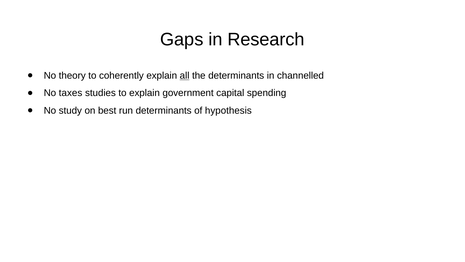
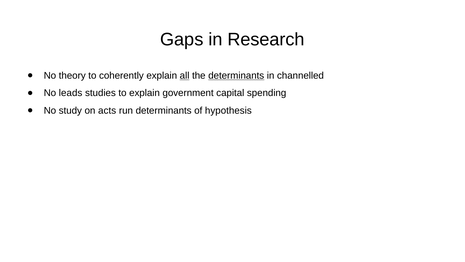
determinants underline: none -> present (236, 76)
taxes: taxes -> leads (71, 93)
best: best -> acts (107, 110)
